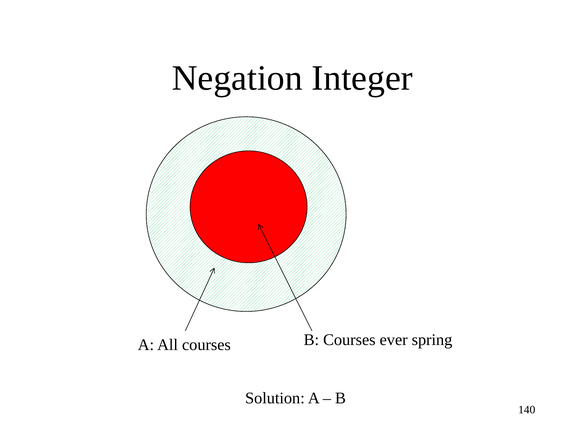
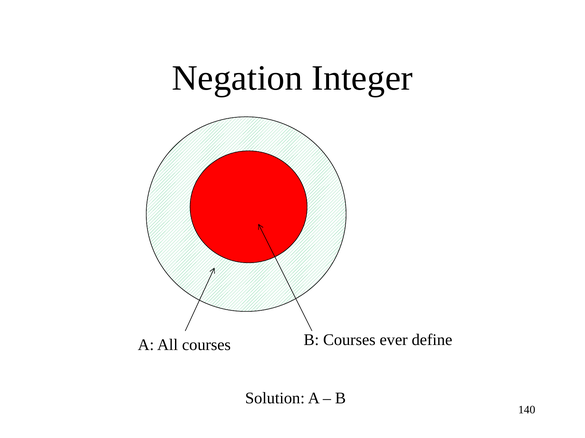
spring: spring -> define (432, 340)
